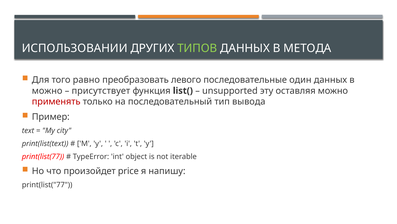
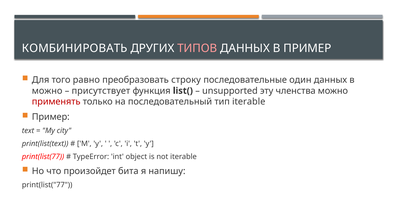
ИСПОЛЬЗОВАНИИ: ИСПОЛЬЗОВАНИИ -> КОМБИНИРОВАТЬ (75, 48)
ТИПОВ colour: light green -> pink (197, 48)
В МЕТОДА: МЕТОДА -> ПРИМЕР (307, 48)
левого: левого -> строку (186, 80)
оставляя: оставляя -> членства (296, 90)
тип вывода: вывода -> iterable (249, 101)
price: price -> бита (128, 171)
